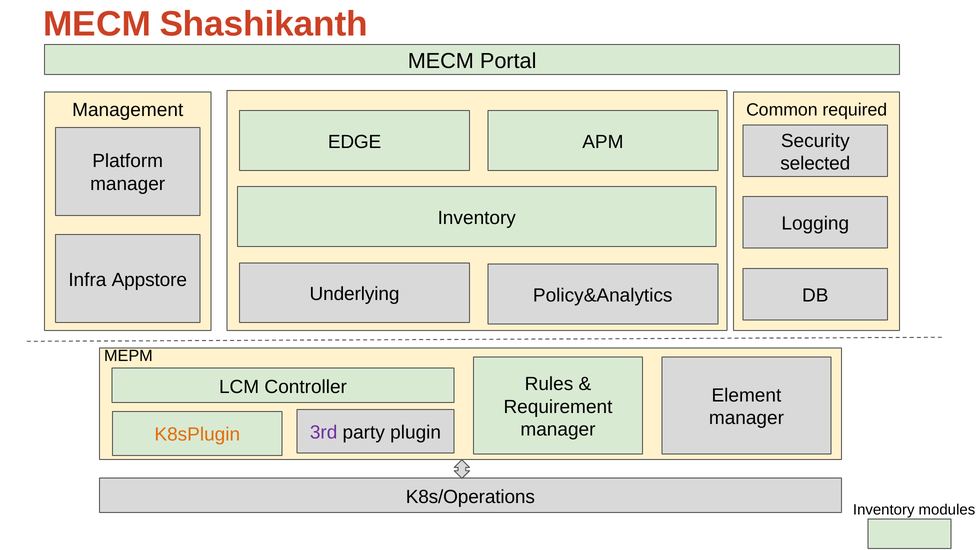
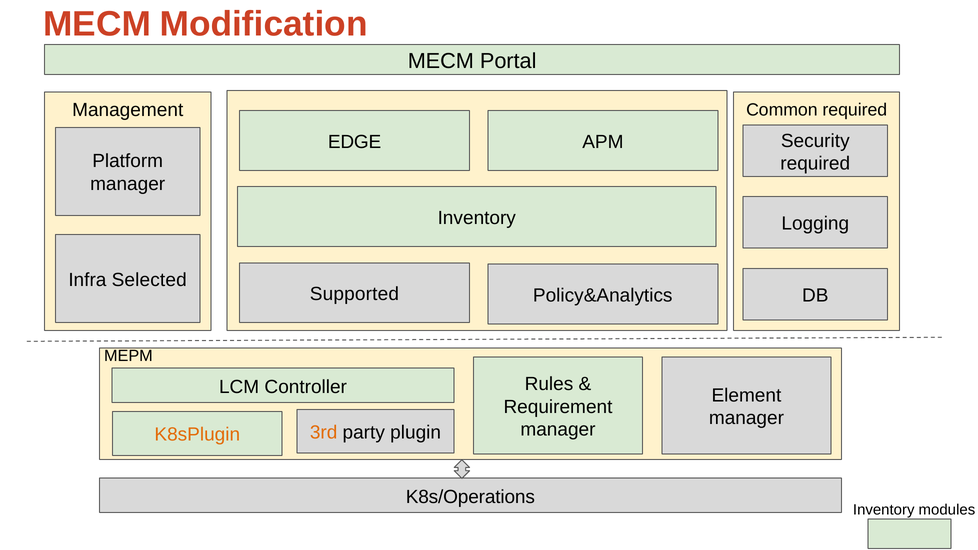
Shashikanth: Shashikanth -> Modification (264, 24)
selected: selected -> required (815, 164)
Appstore: Appstore -> Selected (149, 280)
Underlying: Underlying -> Supported (354, 294)
3rd colour: purple -> orange (324, 433)
